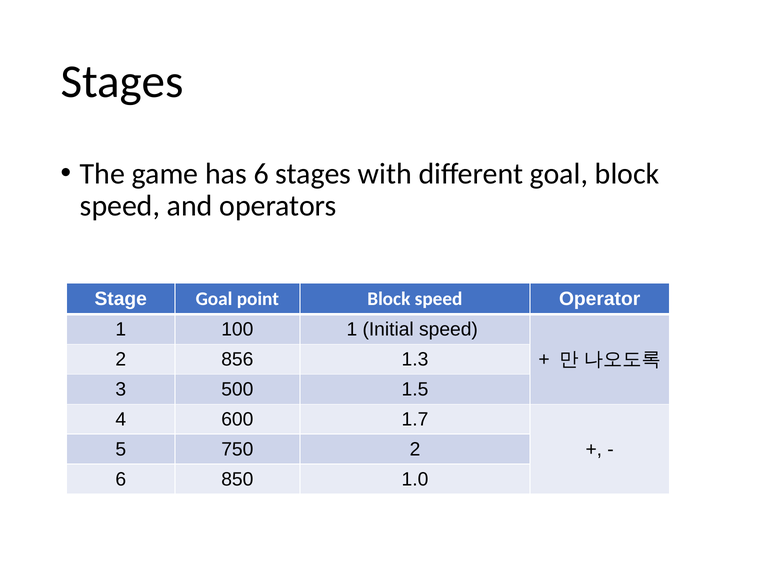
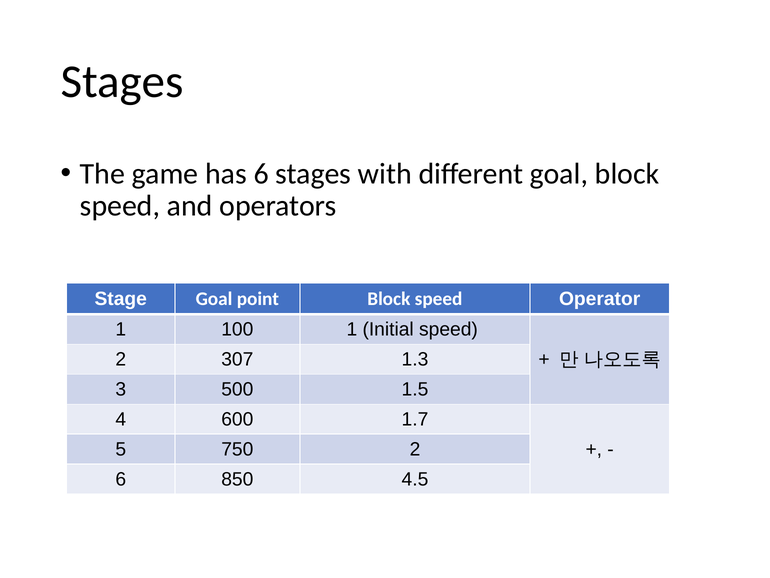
856: 856 -> 307 (237, 359)
1.0: 1.0 -> 4.5 (415, 479)
